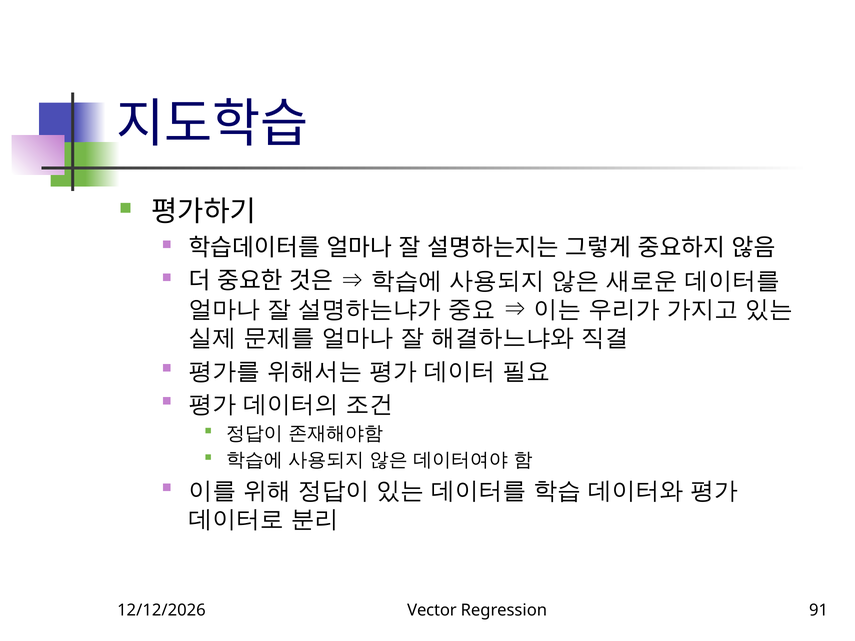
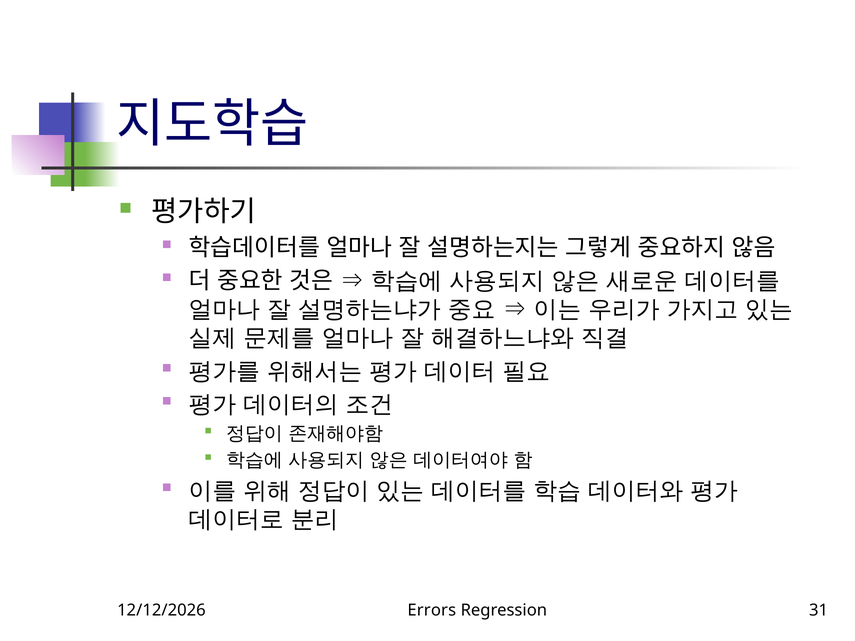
Vector: Vector -> Errors (432, 611)
91: 91 -> 31 (819, 611)
